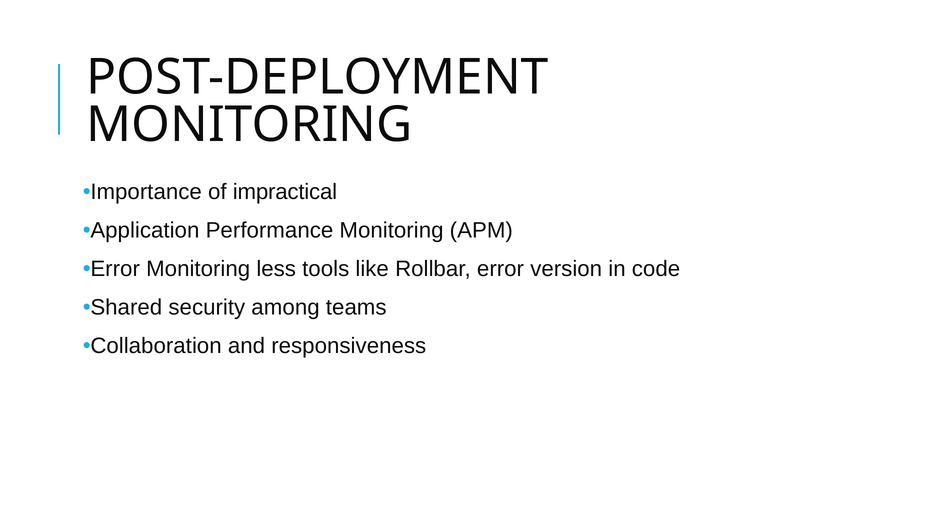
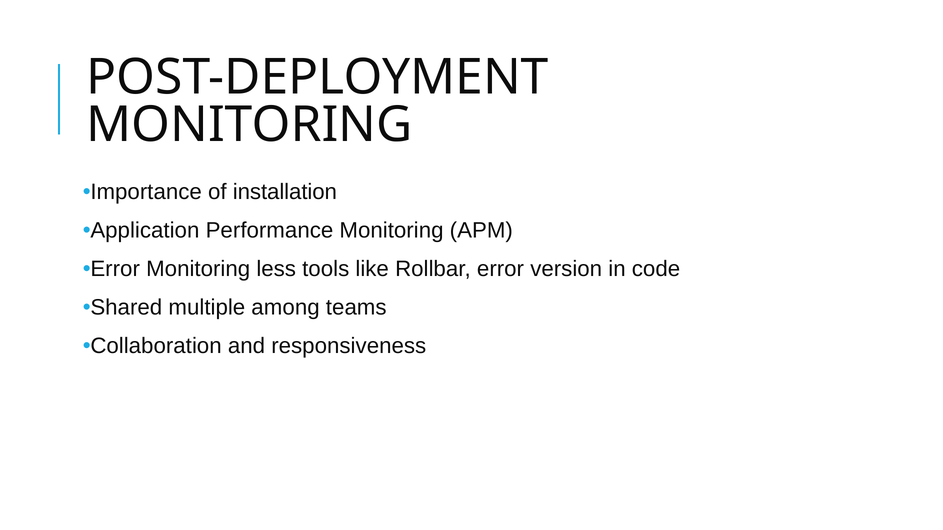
impractical: impractical -> installation (285, 192)
security: security -> multiple (207, 308)
